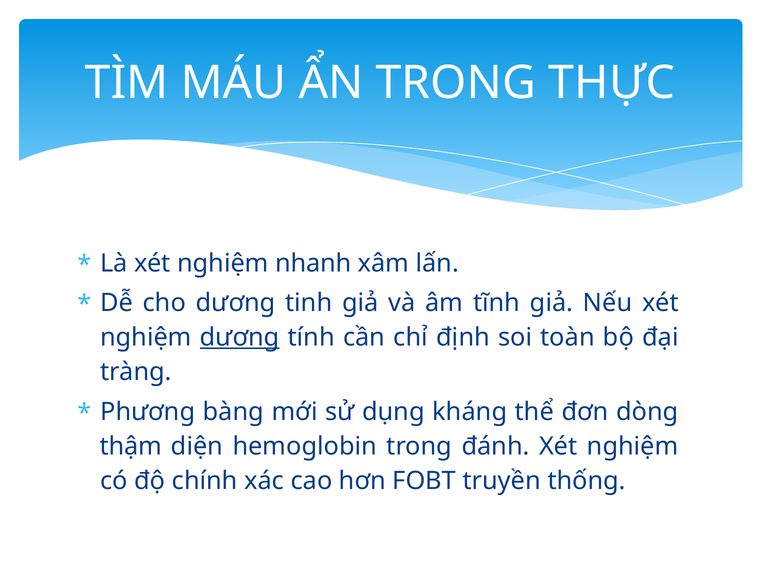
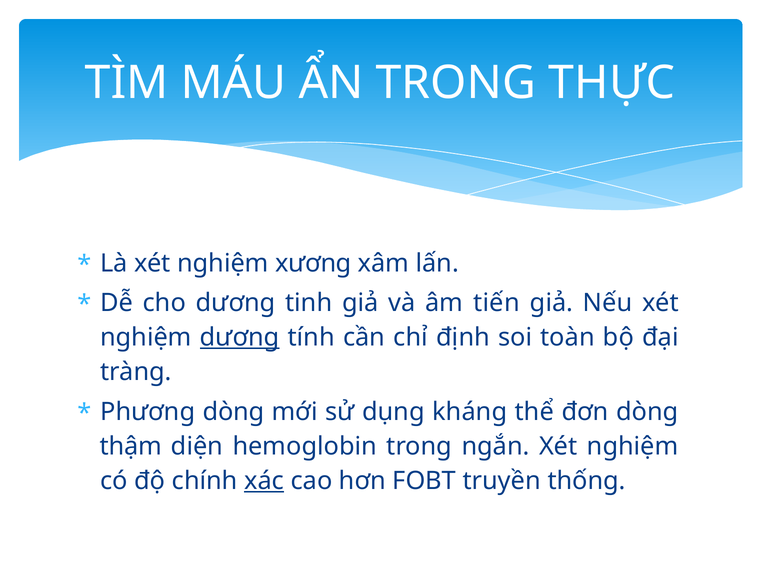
nhanh: nhanh -> xương (313, 264)
tĩnh: tĩnh -> tiến (496, 303)
Phương bàng: bàng -> dòng (234, 412)
đánh: đánh -> ngắn (496, 447)
xác underline: none -> present (264, 481)
